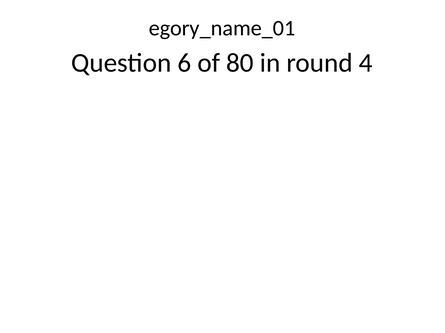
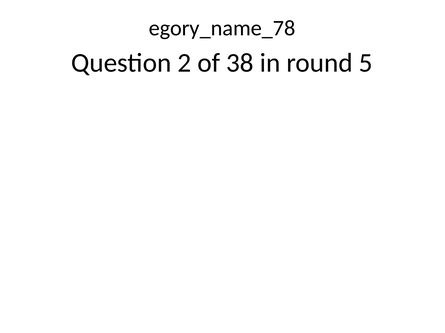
egory_name_01: egory_name_01 -> egory_name_78 (222, 28)
6: 6 -> 2 (184, 63)
80: 80 -> 38 (240, 63)
4: 4 -> 5 (366, 63)
